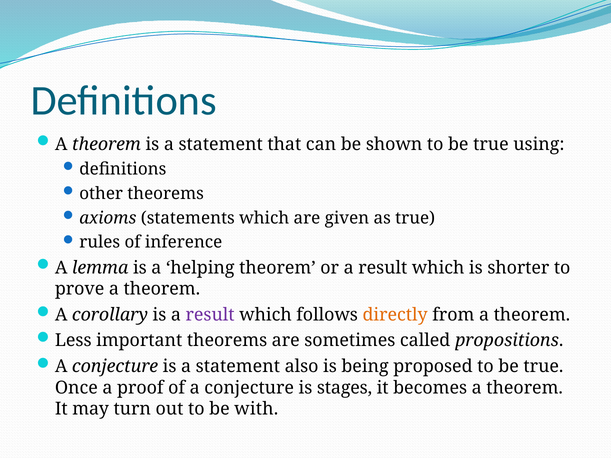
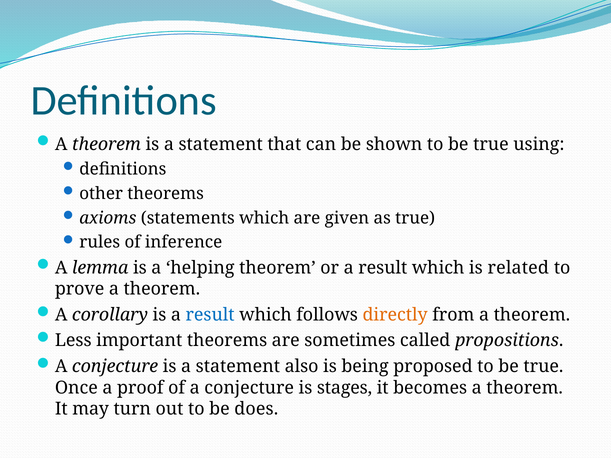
shorter: shorter -> related (518, 268)
result colour: purple -> blue (210, 315)
with: with -> does (256, 409)
